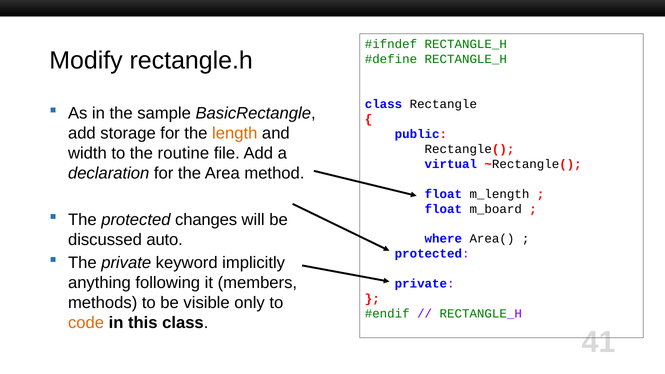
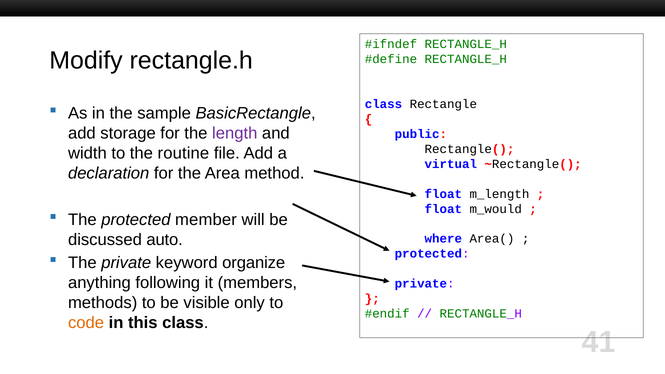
length colour: orange -> purple (235, 133)
m_board: m_board -> m_would (496, 209)
changes: changes -> member (206, 220)
implicitly: implicitly -> organize (254, 263)
